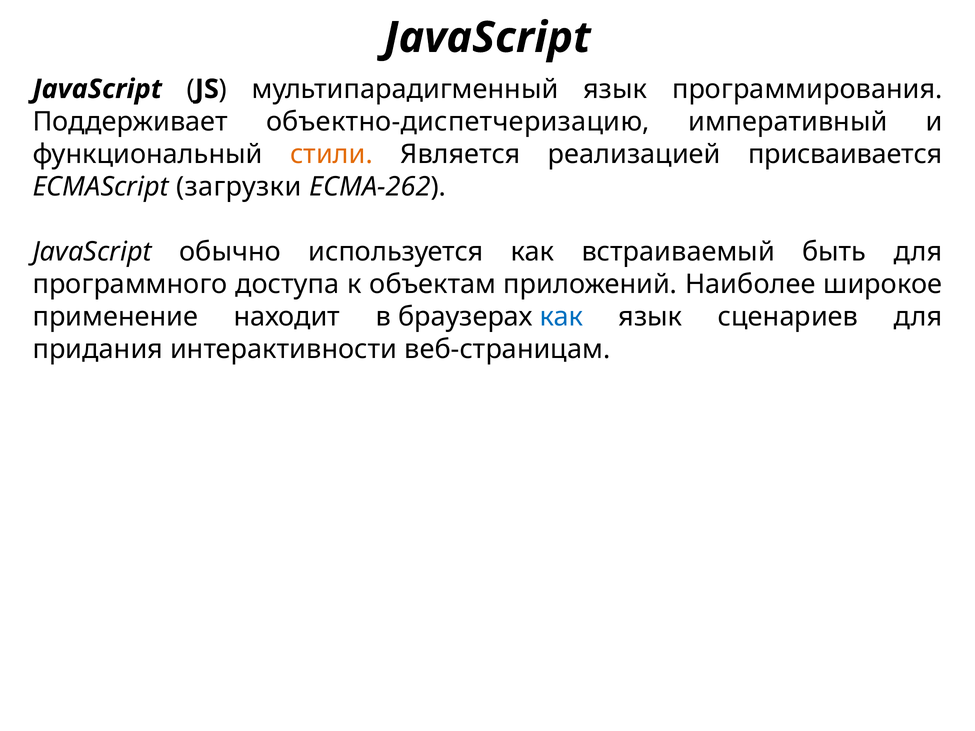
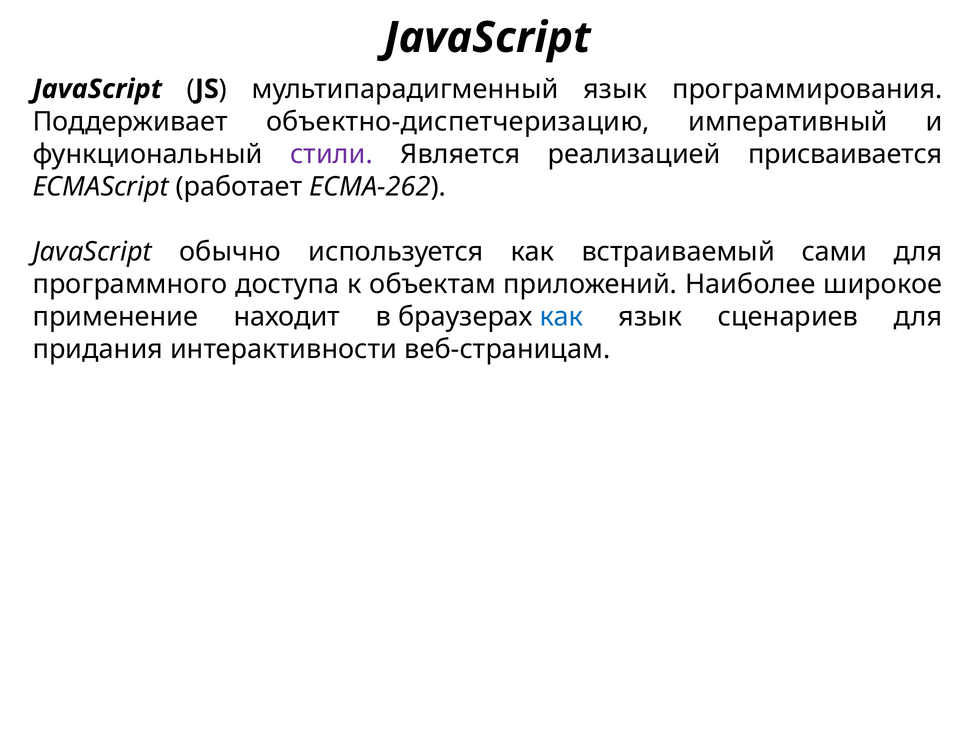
стили colour: orange -> purple (332, 154)
загрузки: загрузки -> работает (239, 187)
быть: быть -> сами (834, 252)
